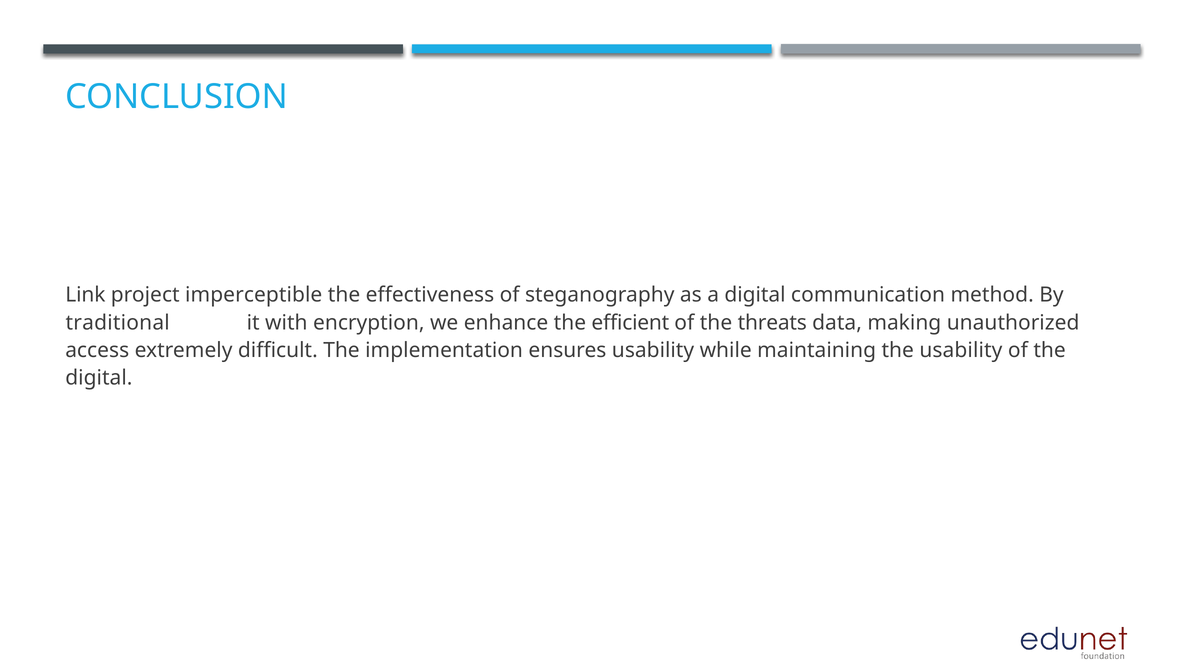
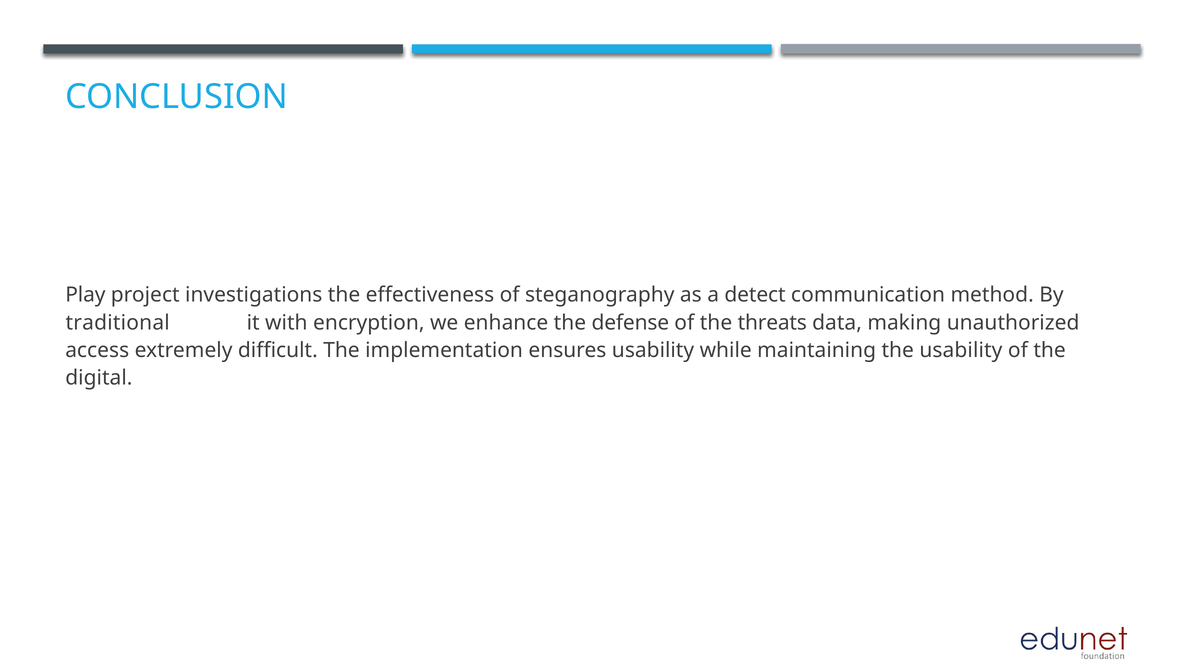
Link: Link -> Play (85, 295)
imperceptible: imperceptible -> investigations (254, 295)
a digital: digital -> detect (755, 295)
efficient: efficient -> defense (630, 323)
